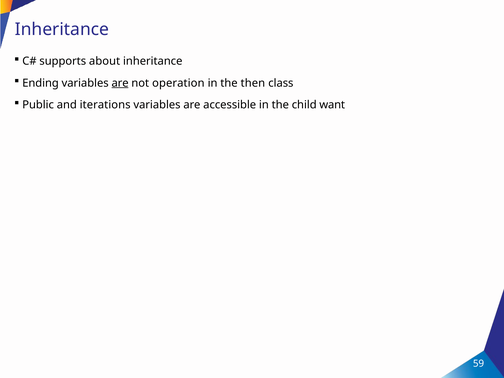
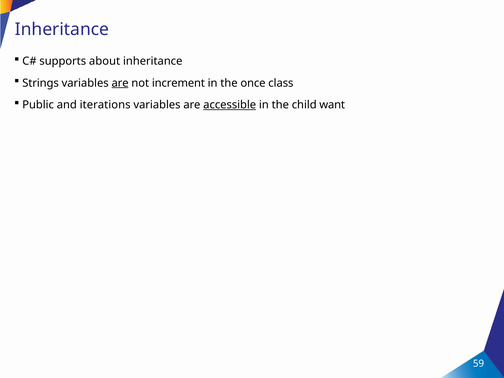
Ending: Ending -> Strings (41, 83)
operation: operation -> increment (178, 83)
then: then -> once (253, 83)
accessible underline: none -> present (230, 105)
